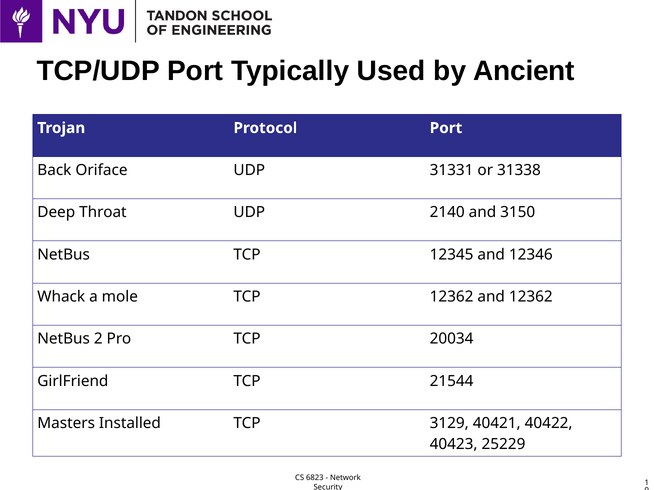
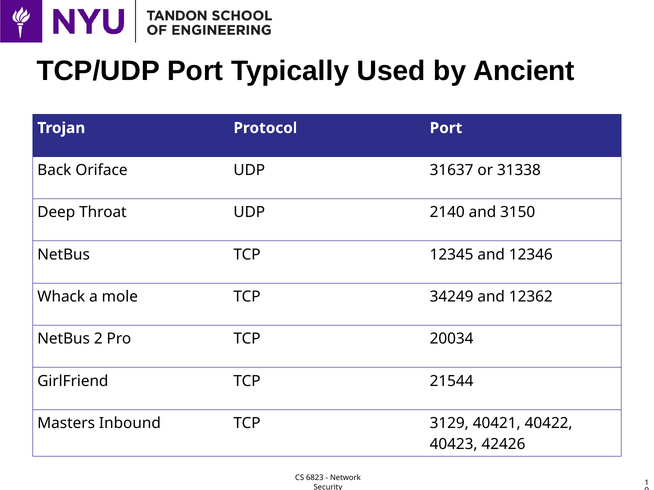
31331: 31331 -> 31637 (452, 170)
TCP 12362: 12362 -> 34249 (452, 297)
Installed: Installed -> Inbound (130, 424)
25229: 25229 -> 42426 (503, 445)
